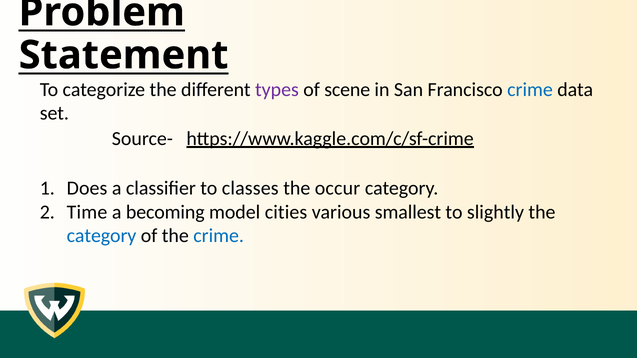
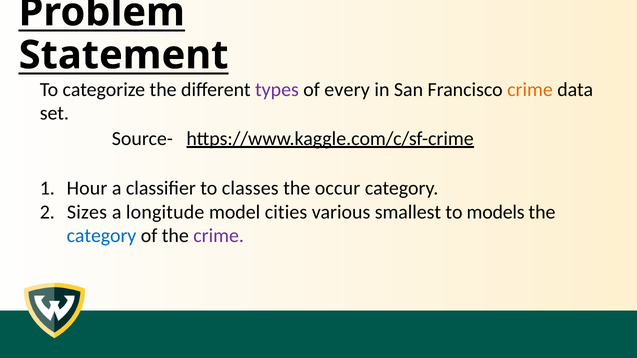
scene: scene -> every (347, 90)
crime colour: blue -> orange (530, 90)
Does: Does -> Hour (87, 188)
Time: Time -> Sizes (87, 212)
becoming: becoming -> longitude (165, 212)
slightly: slightly -> models (496, 212)
crime colour: blue -> purple (219, 236)
